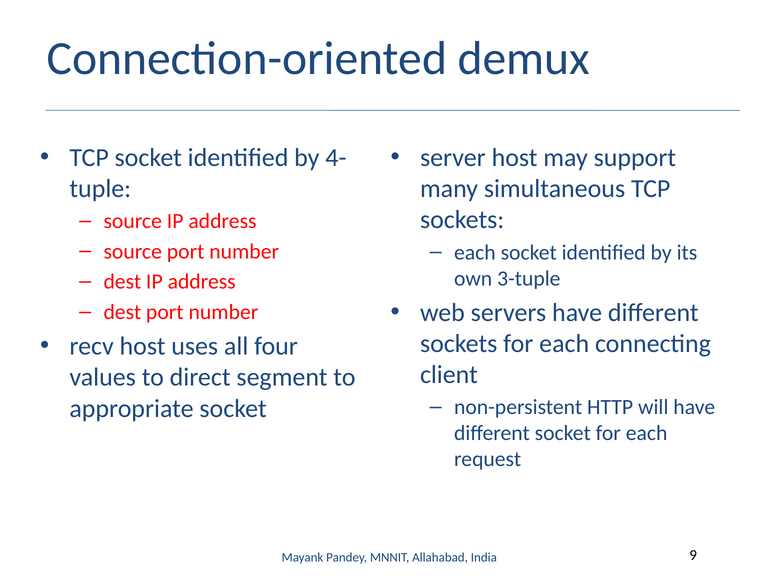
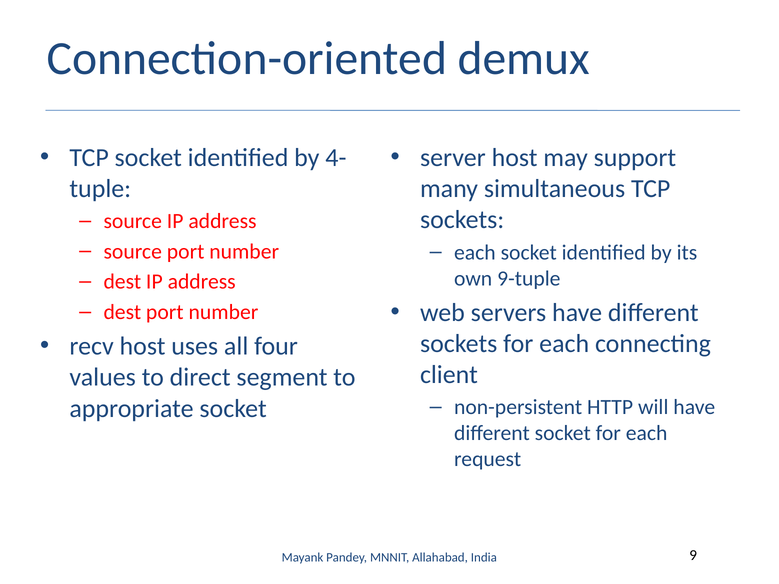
3-tuple: 3-tuple -> 9-tuple (529, 279)
